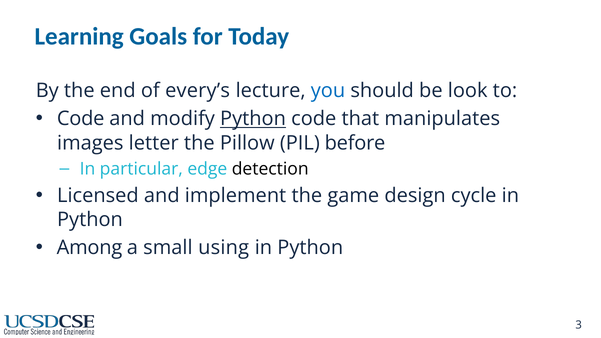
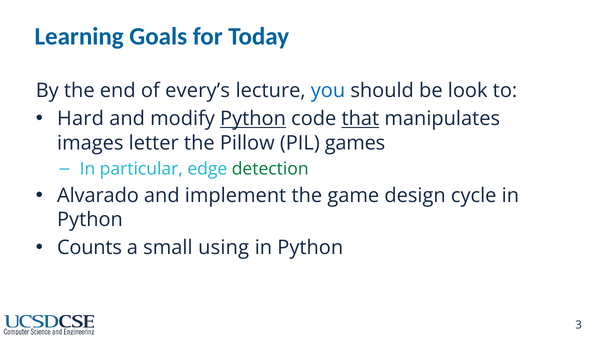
Code: Code -> Hard (81, 119)
that underline: none -> present (360, 119)
before: before -> games (355, 143)
detection colour: black -> green (270, 169)
Licensed: Licensed -> Alvarado (98, 196)
Among: Among -> Counts (89, 248)
